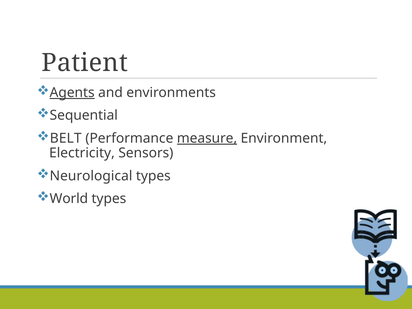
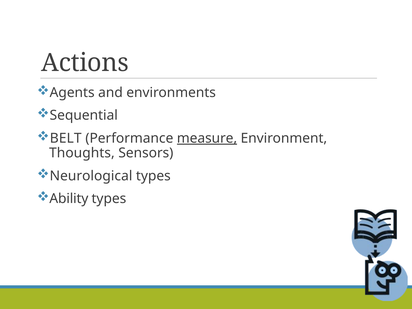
Patient: Patient -> Actions (85, 63)
Agents underline: present -> none (72, 93)
Electricity: Electricity -> Thoughts (82, 153)
World: World -> Ability (69, 199)
